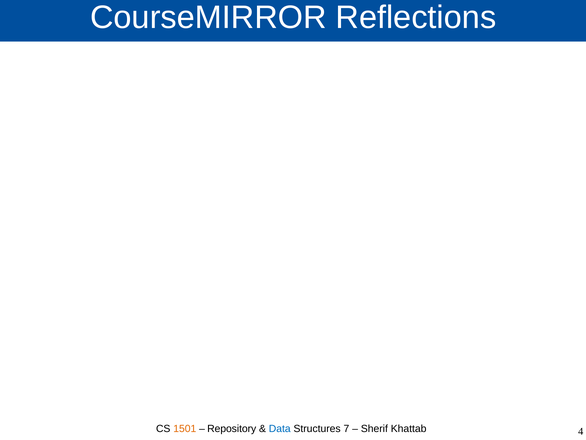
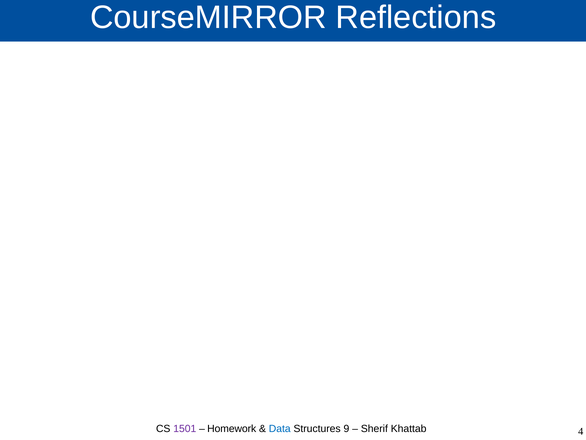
1501 colour: orange -> purple (185, 429)
Repository: Repository -> Homework (232, 429)
7: 7 -> 9 (346, 429)
